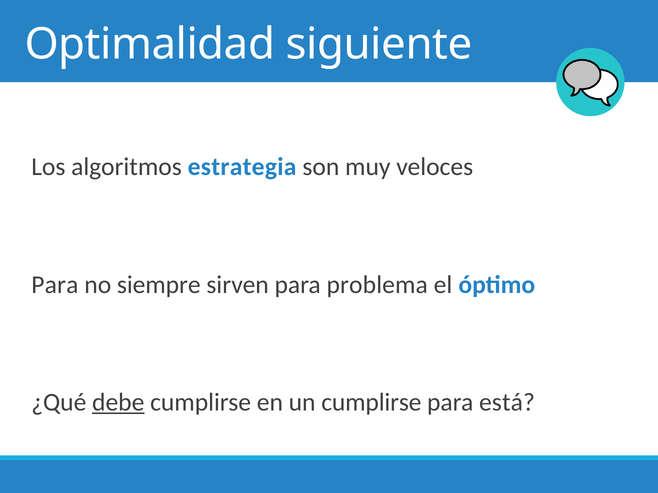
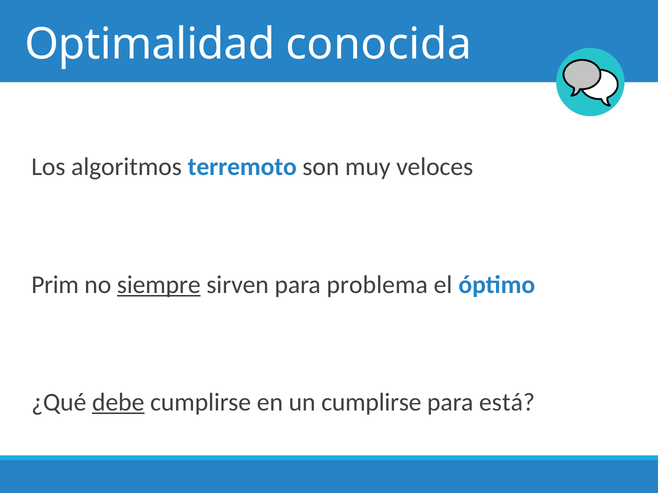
siguiente: siguiente -> conocida (379, 44)
estrategia: estrategia -> terremoto (242, 167)
Para: Para -> Prim (55, 285)
siempre underline: none -> present (159, 285)
